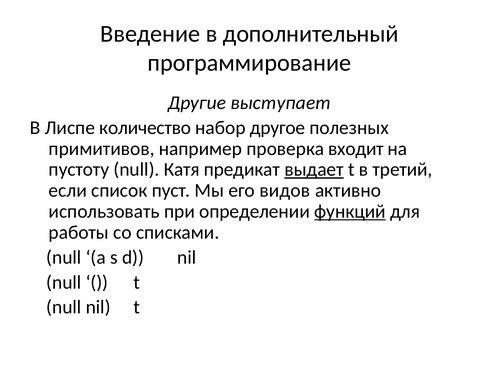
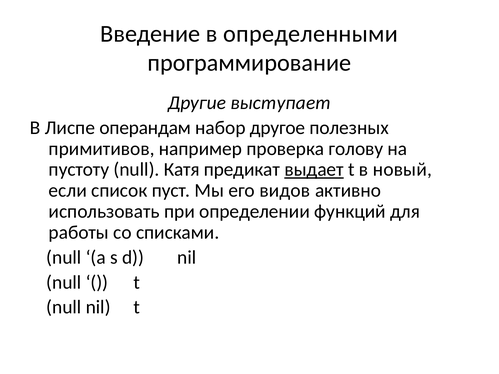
дополнительный: дополнительный -> определенными (311, 34)
количество: количество -> операндам (145, 128)
входит: входит -> голову (356, 149)
третий: третий -> новый (402, 170)
функций underline: present -> none (350, 212)
